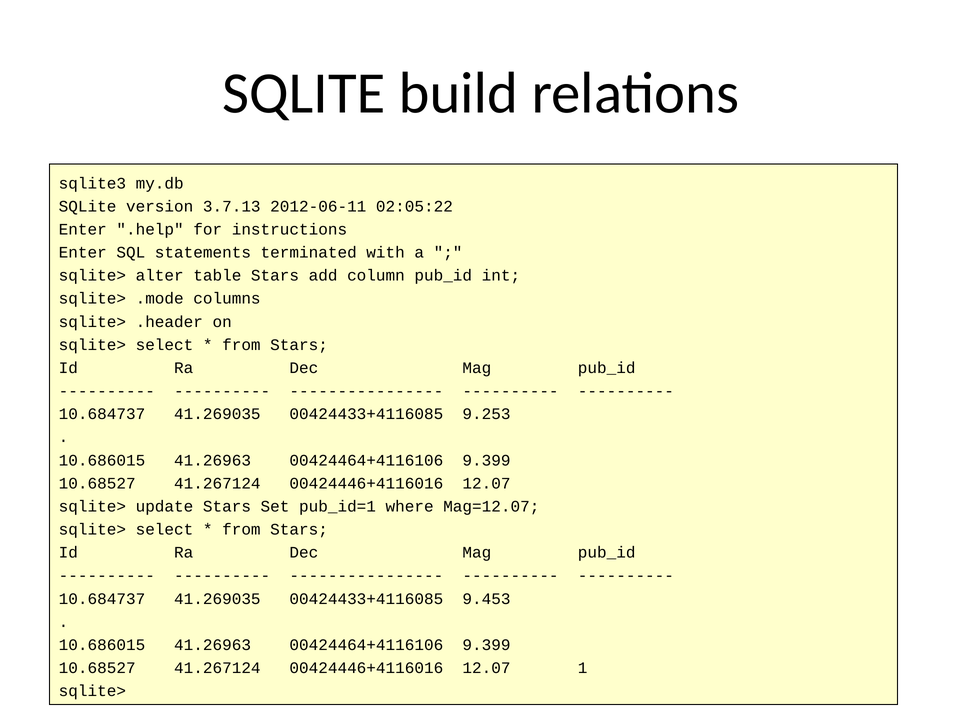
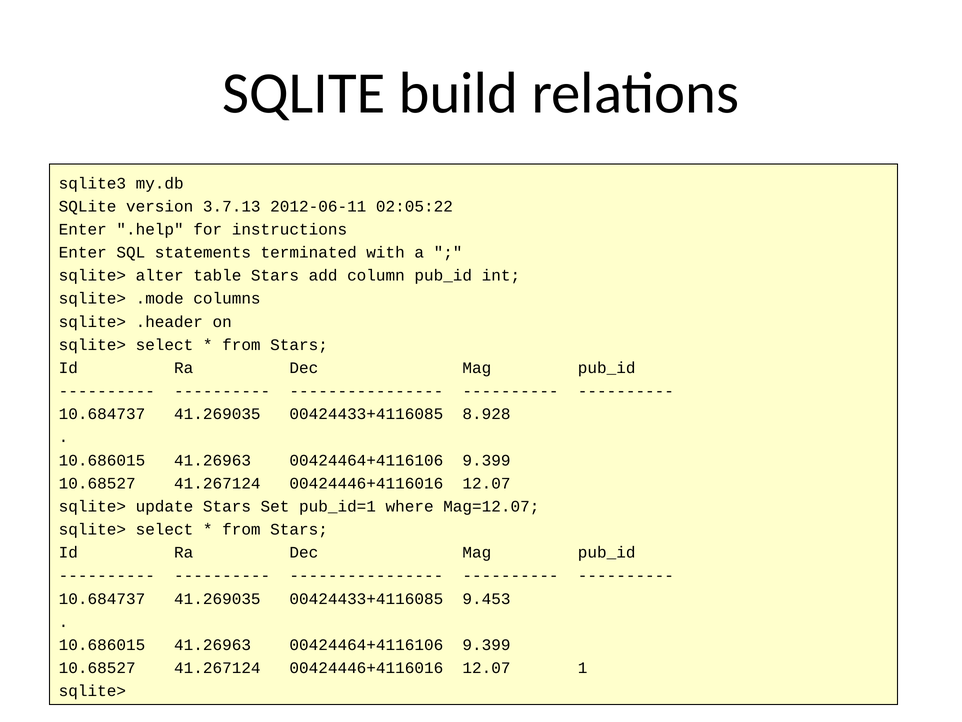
9.253: 9.253 -> 8.928 (487, 414)
